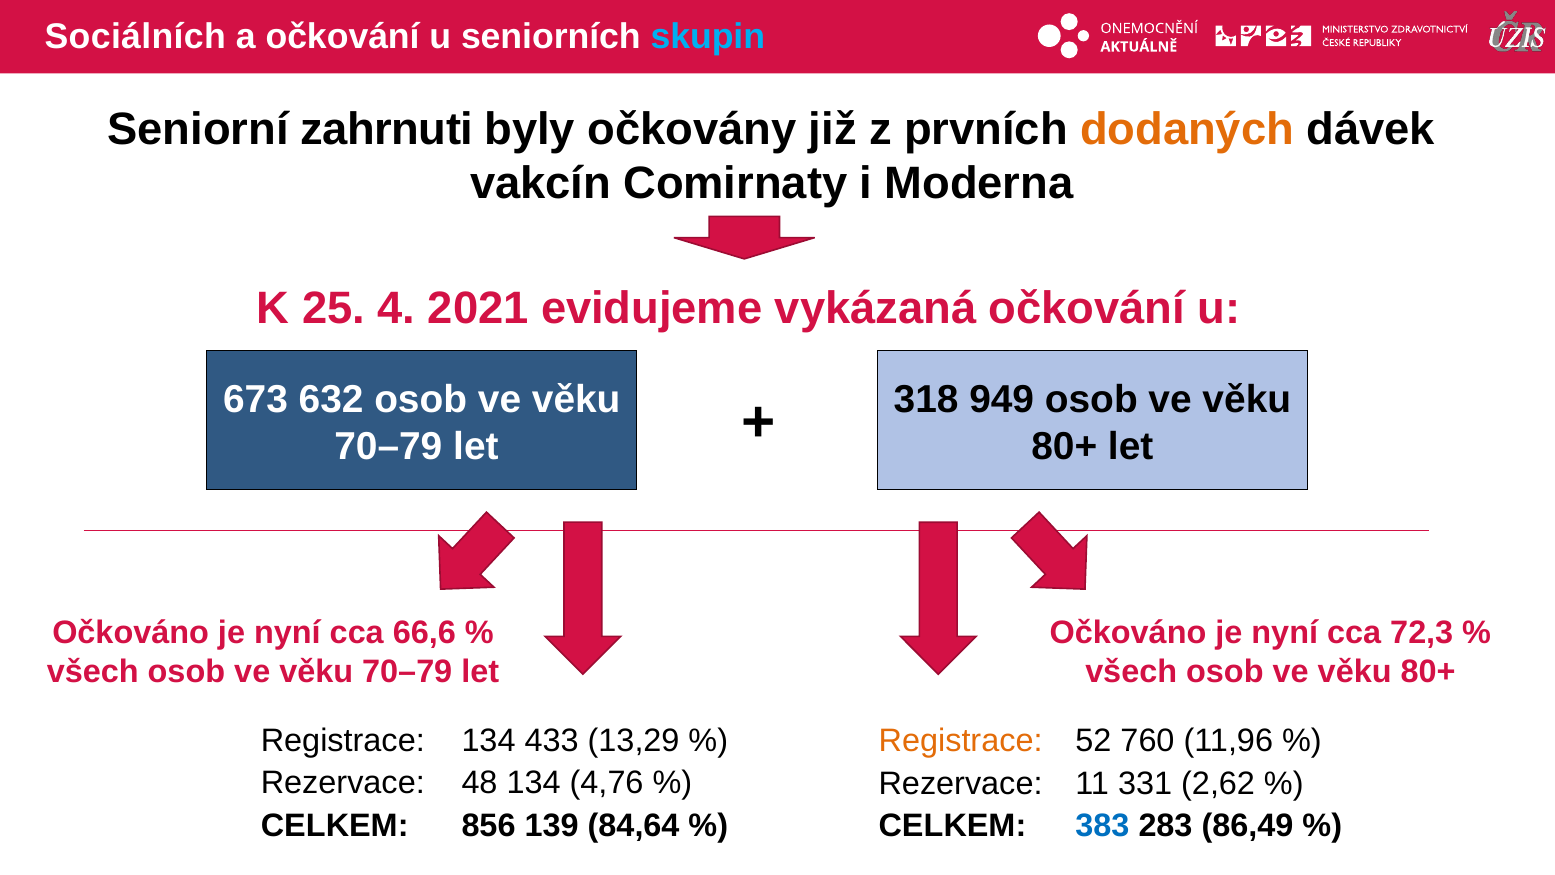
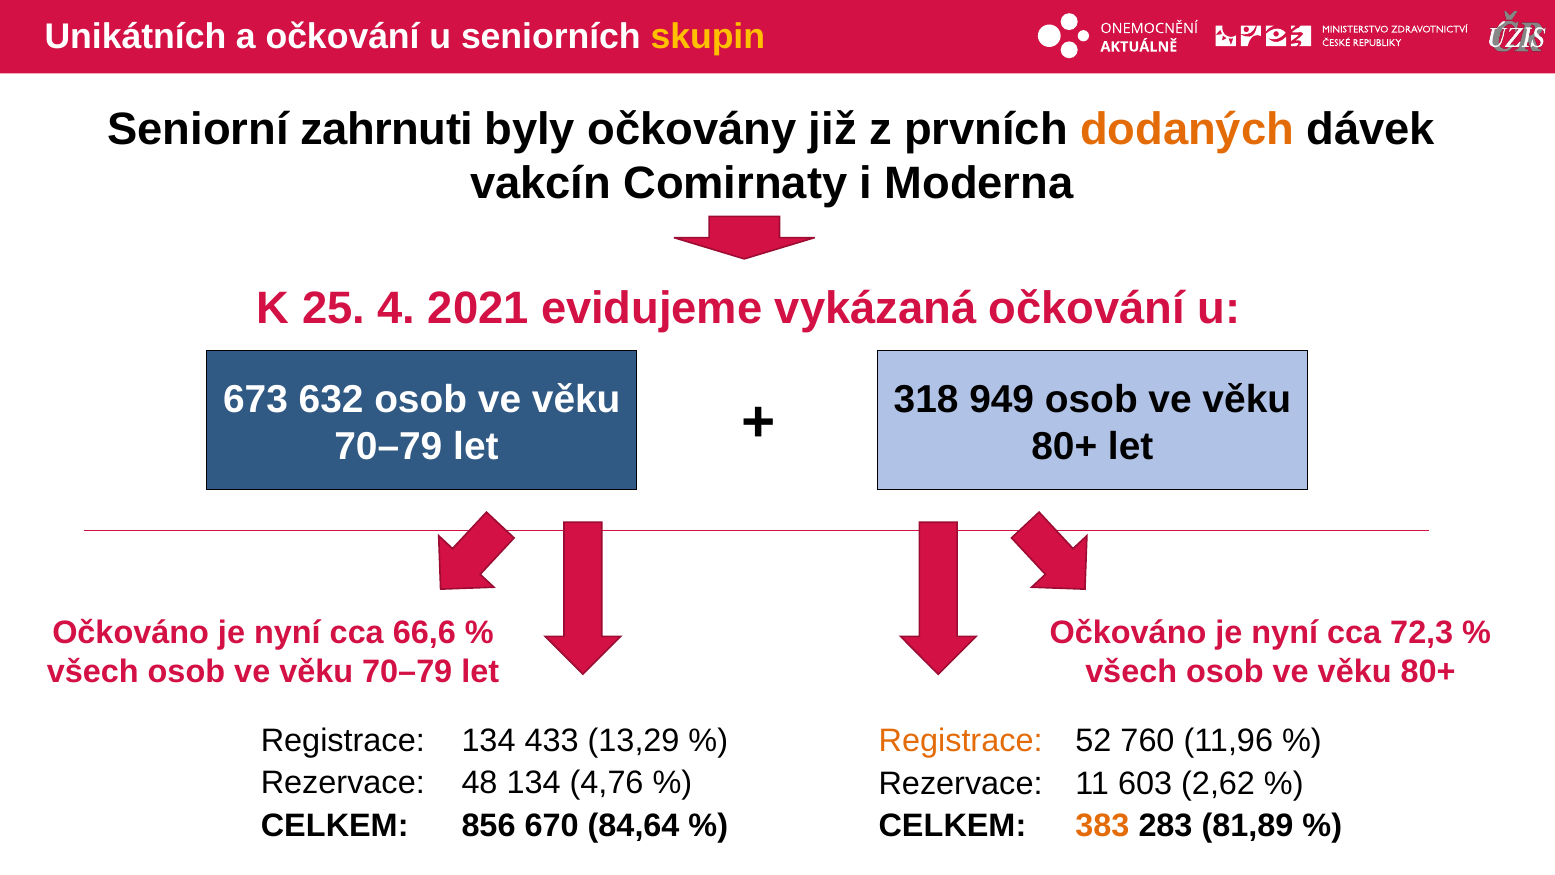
Sociálních: Sociálních -> Unikátních (135, 36)
skupin colour: light blue -> yellow (708, 36)
331: 331 -> 603 (1145, 783)
139: 139 -> 670 (552, 825)
383 colour: blue -> orange (1102, 826)
86,49: 86,49 -> 81,89 (1248, 826)
